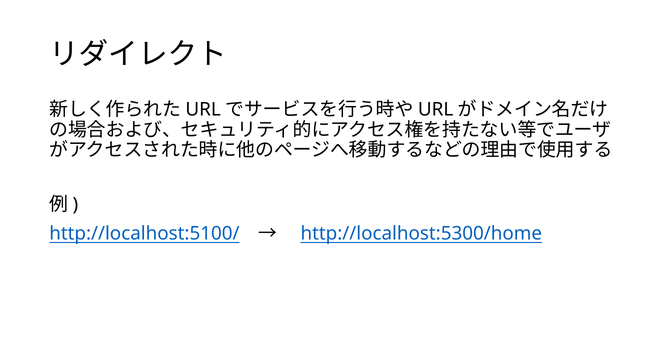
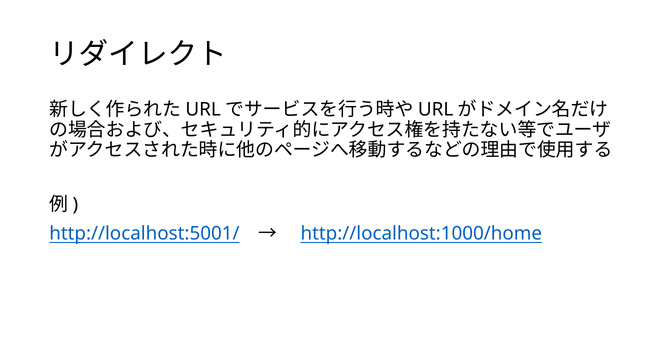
http://localhost:5100/: http://localhost:5100/ -> http://localhost:5001/ (144, 233)
http://localhost:5300/home: http://localhost:5300/home -> http://localhost:1000/home (421, 233)
